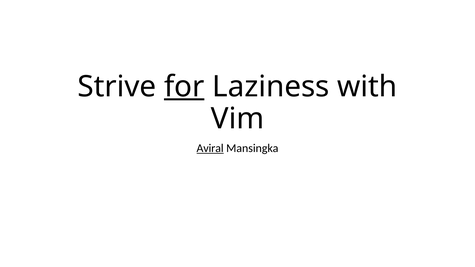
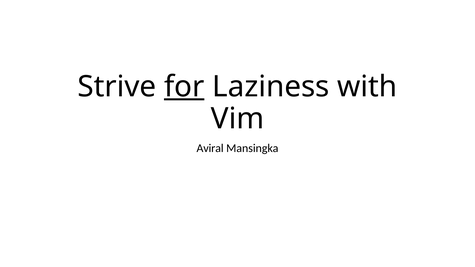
Aviral underline: present -> none (210, 148)
